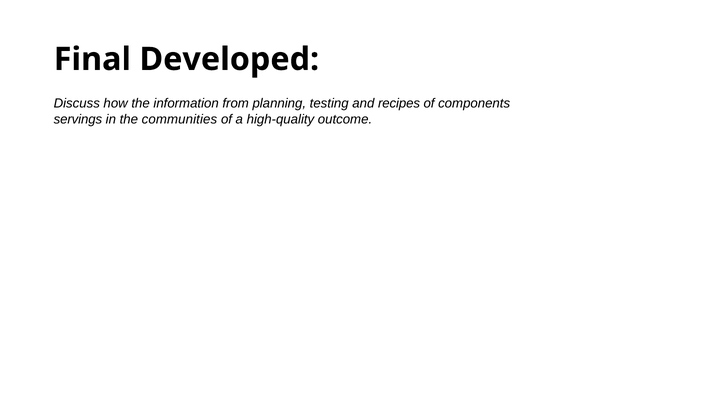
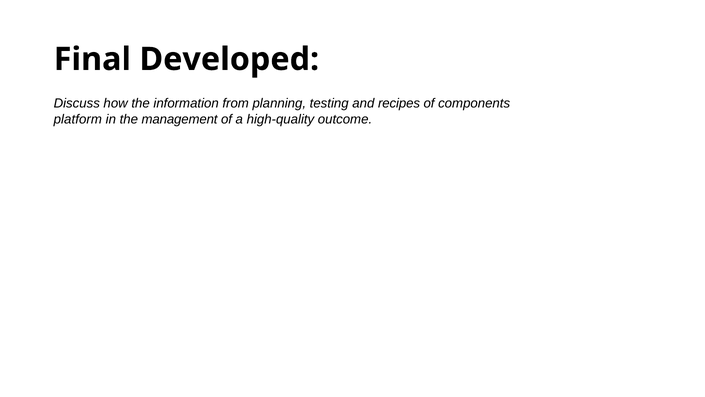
servings: servings -> platform (78, 119)
communities: communities -> management (180, 119)
